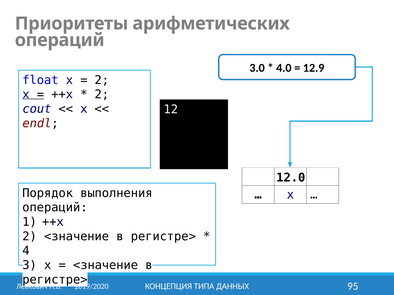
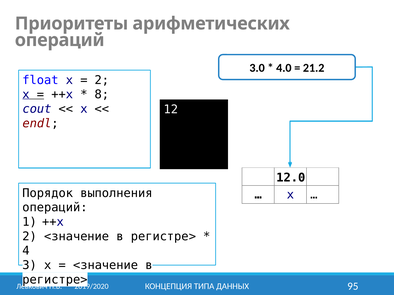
12.9: 12.9 -> 21.2 (314, 68)
2: 2 -> 8 (102, 95)
